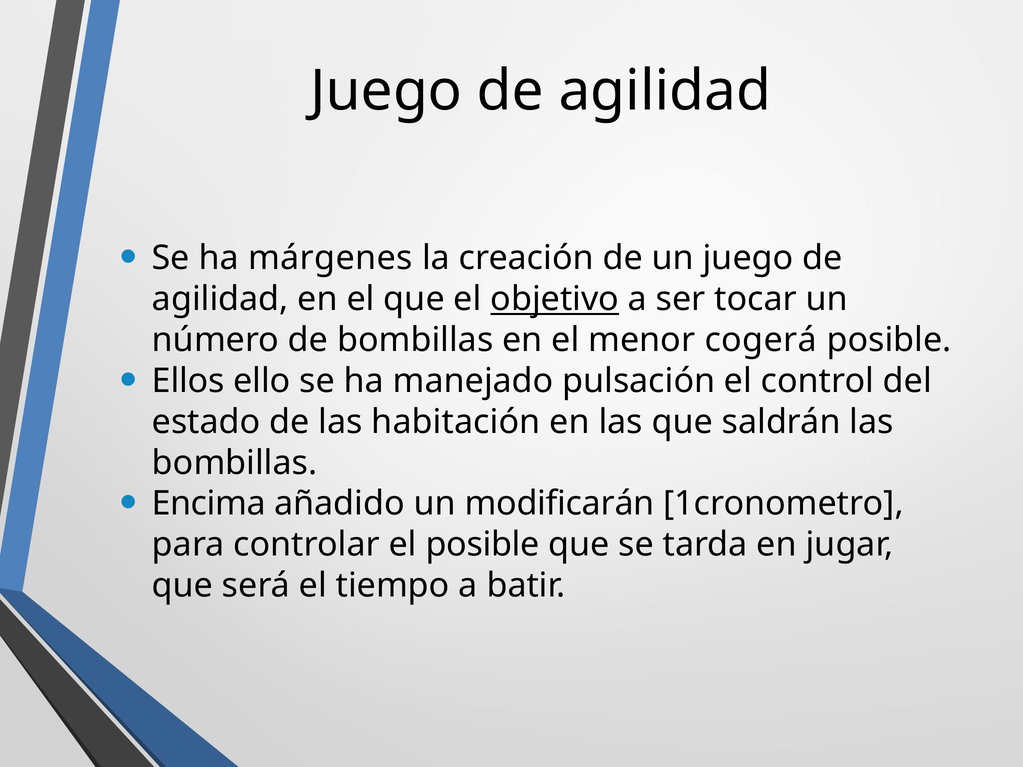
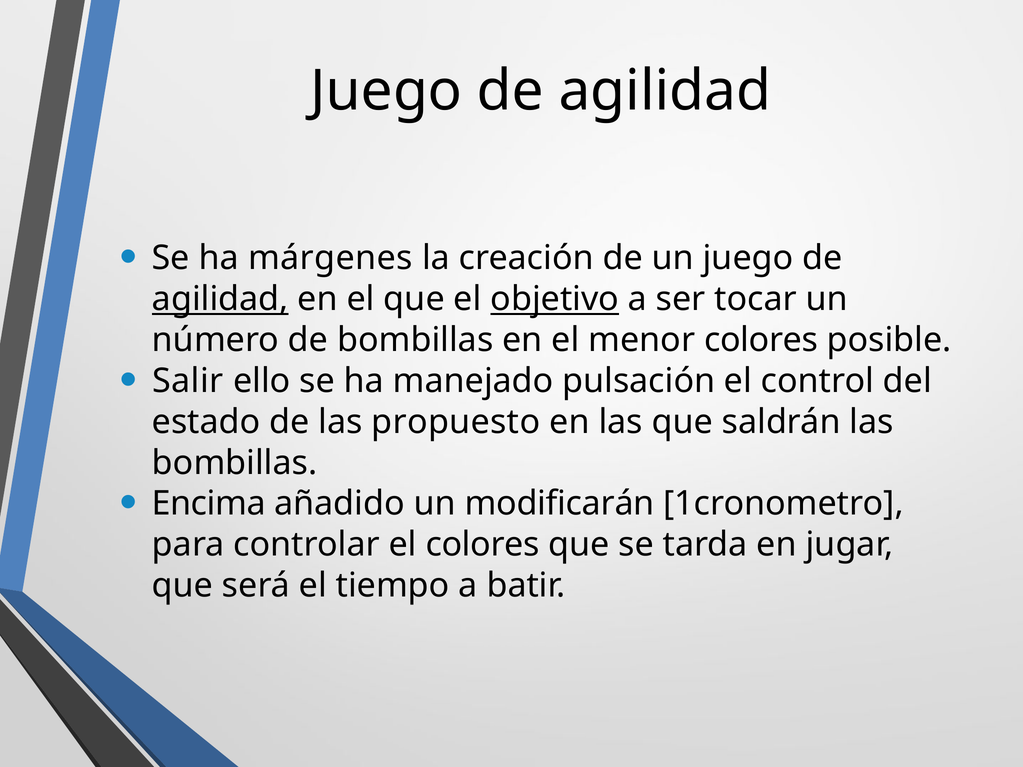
agilidad underline: none -> present (220, 299)
menor cogerá: cogerá -> colores (761, 340)
Ellos: Ellos -> Salir (188, 381)
habitación: habitación -> propuesto (456, 422)
el posible: posible -> colores (483, 545)
